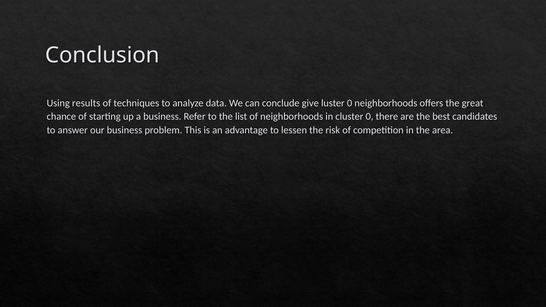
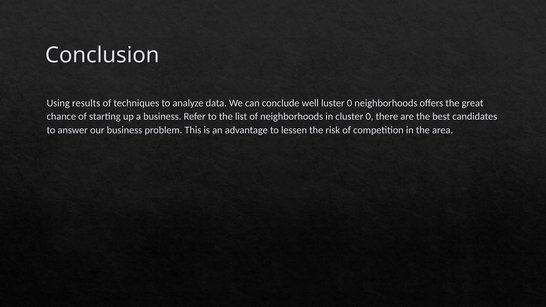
give: give -> well (310, 103)
